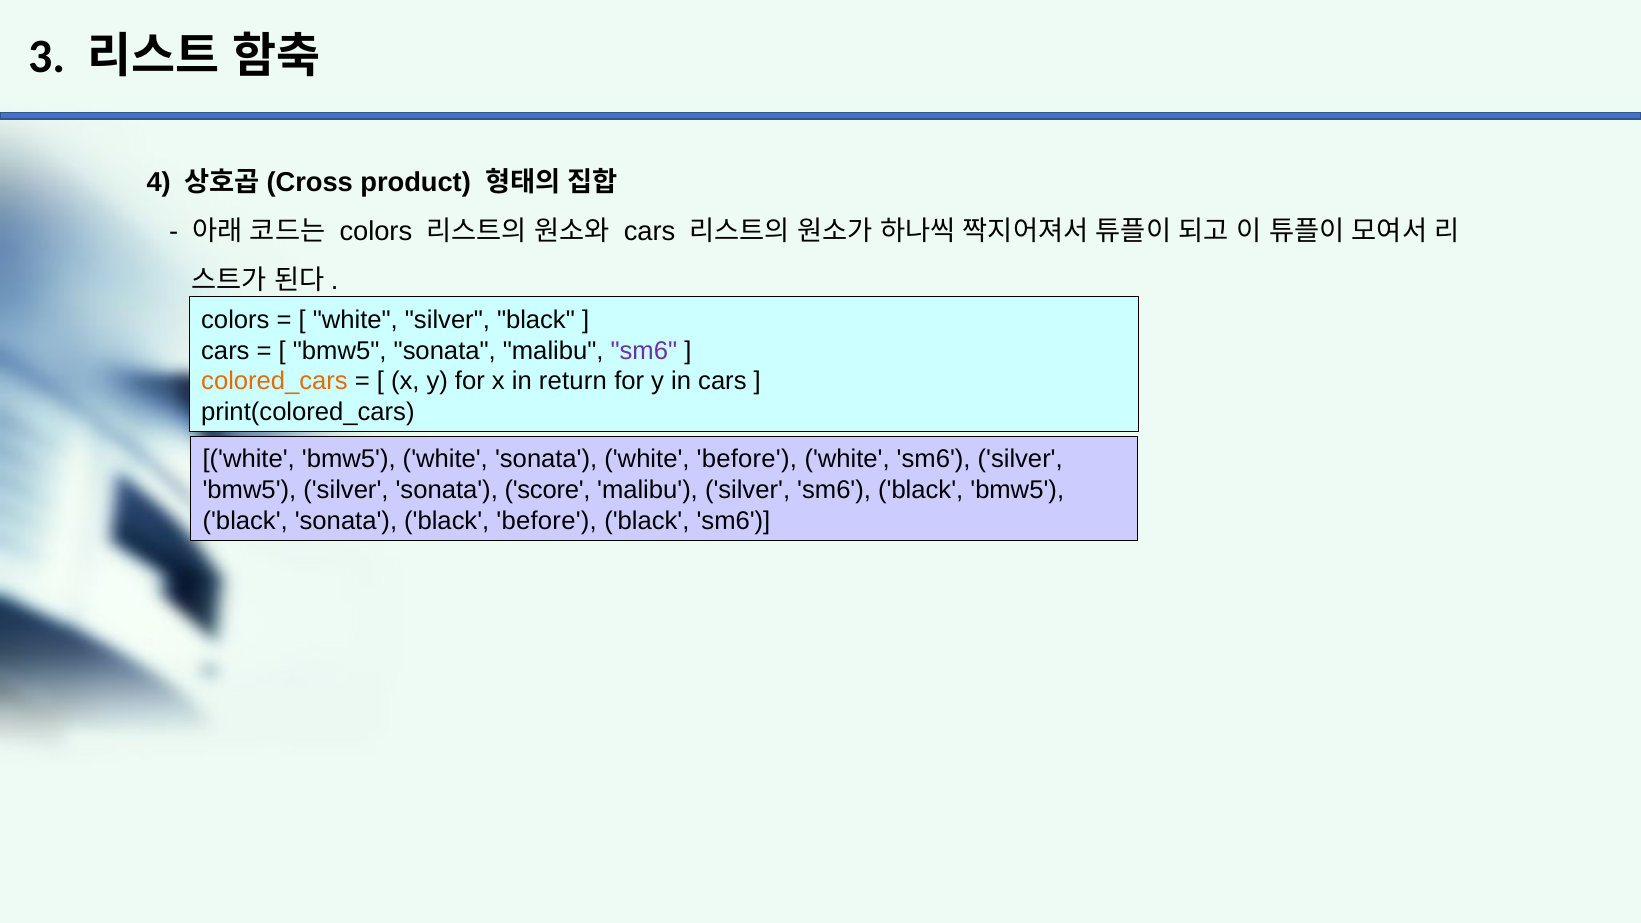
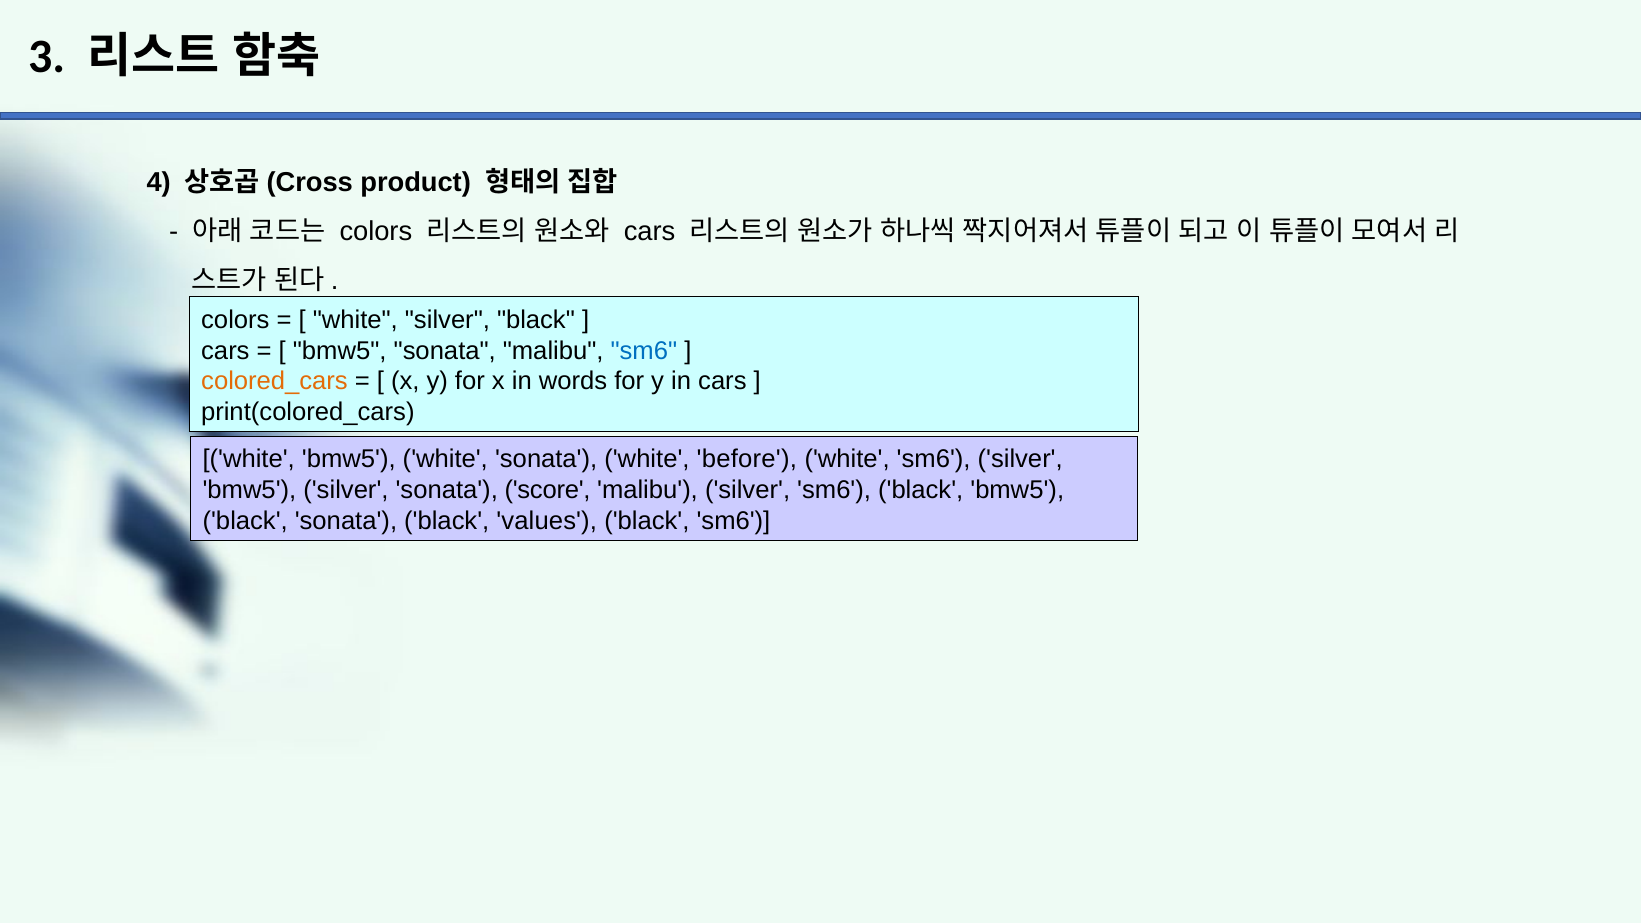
sm6 colour: purple -> blue (644, 351)
return: return -> words (573, 382)
black before: before -> values (547, 521)
